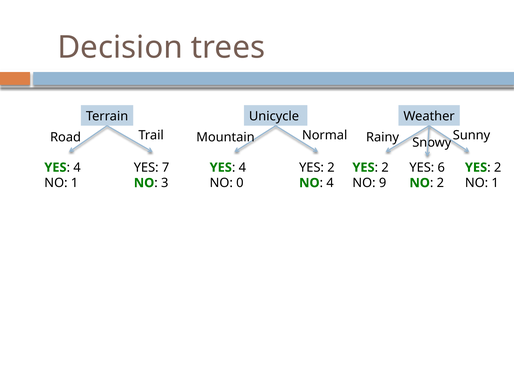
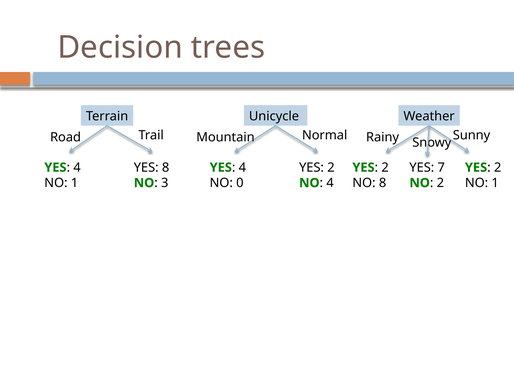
YES 7: 7 -> 8 (166, 167)
6: 6 -> 7 (441, 167)
NO 9: 9 -> 8 (383, 183)
